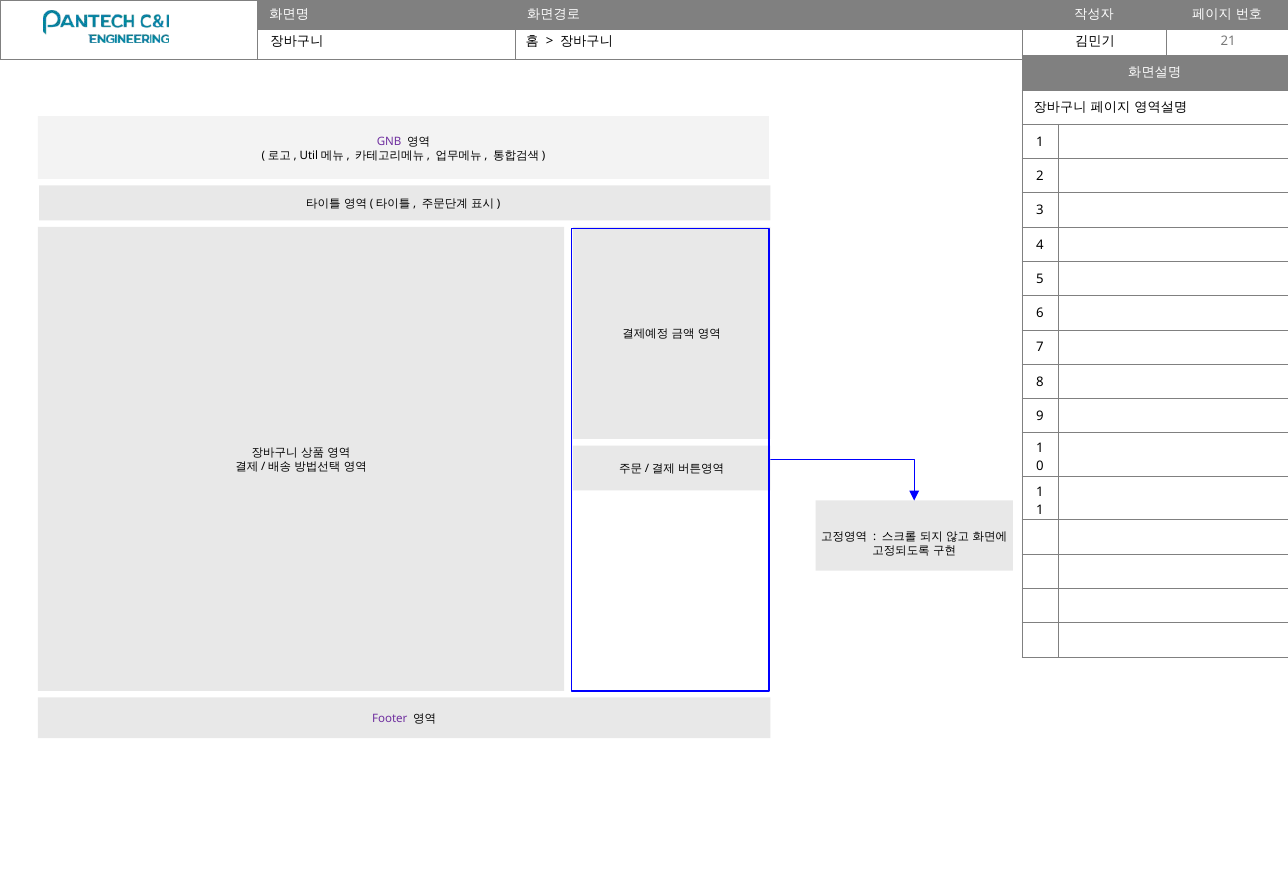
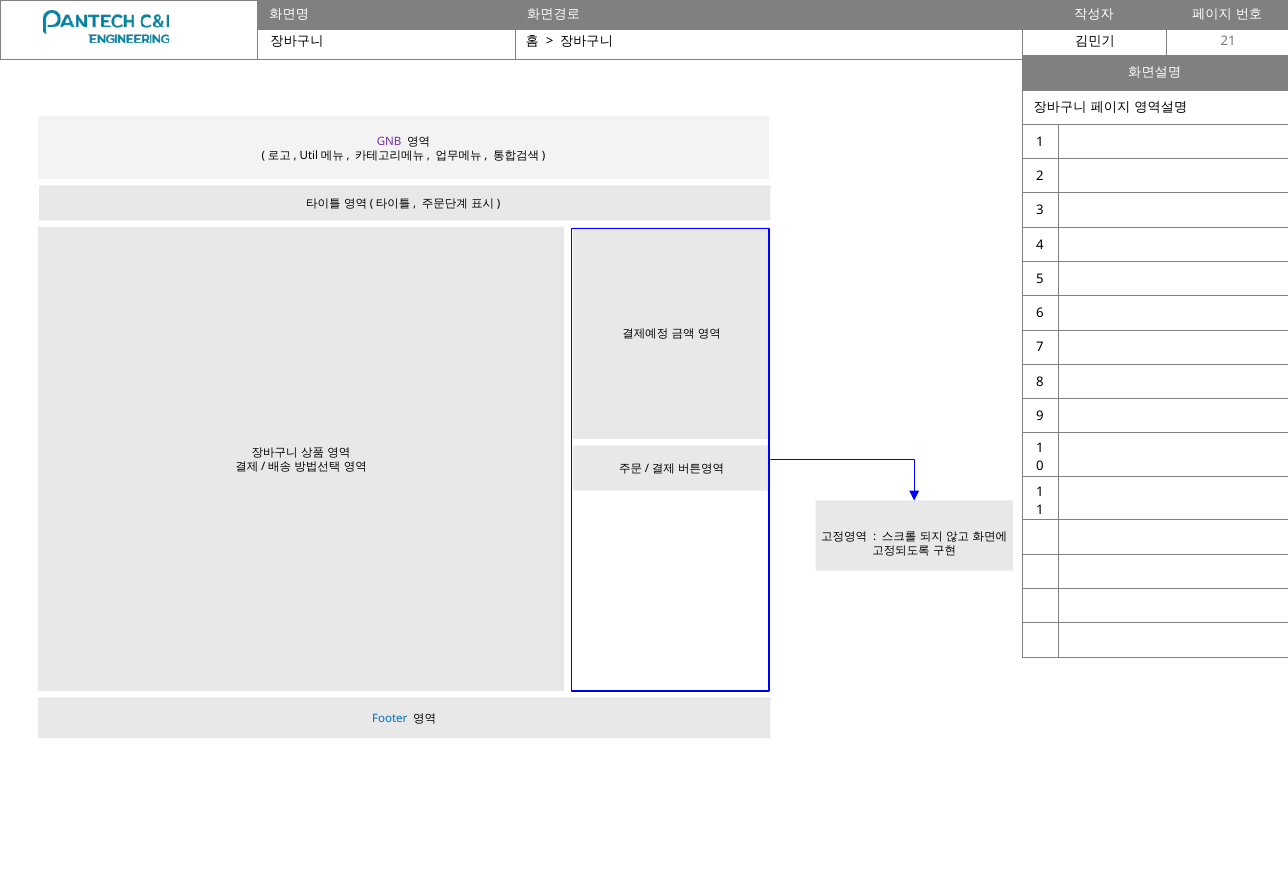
Footer colour: purple -> blue (390, 719)
